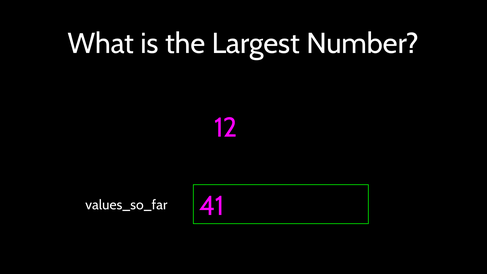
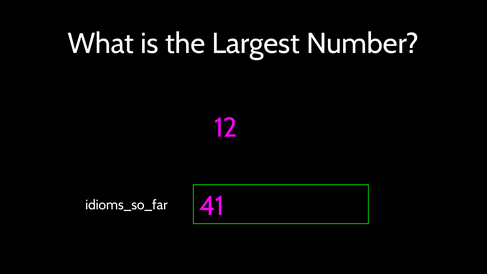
values_so_far: values_so_far -> idioms_so_far (126, 205)
